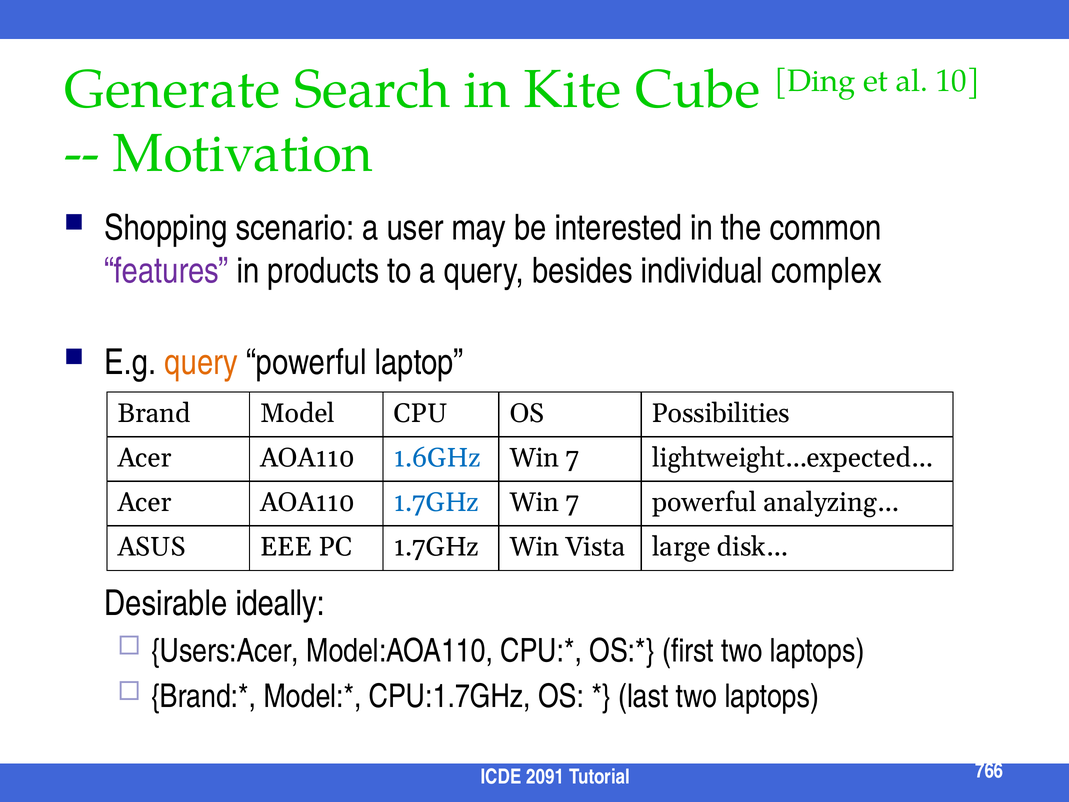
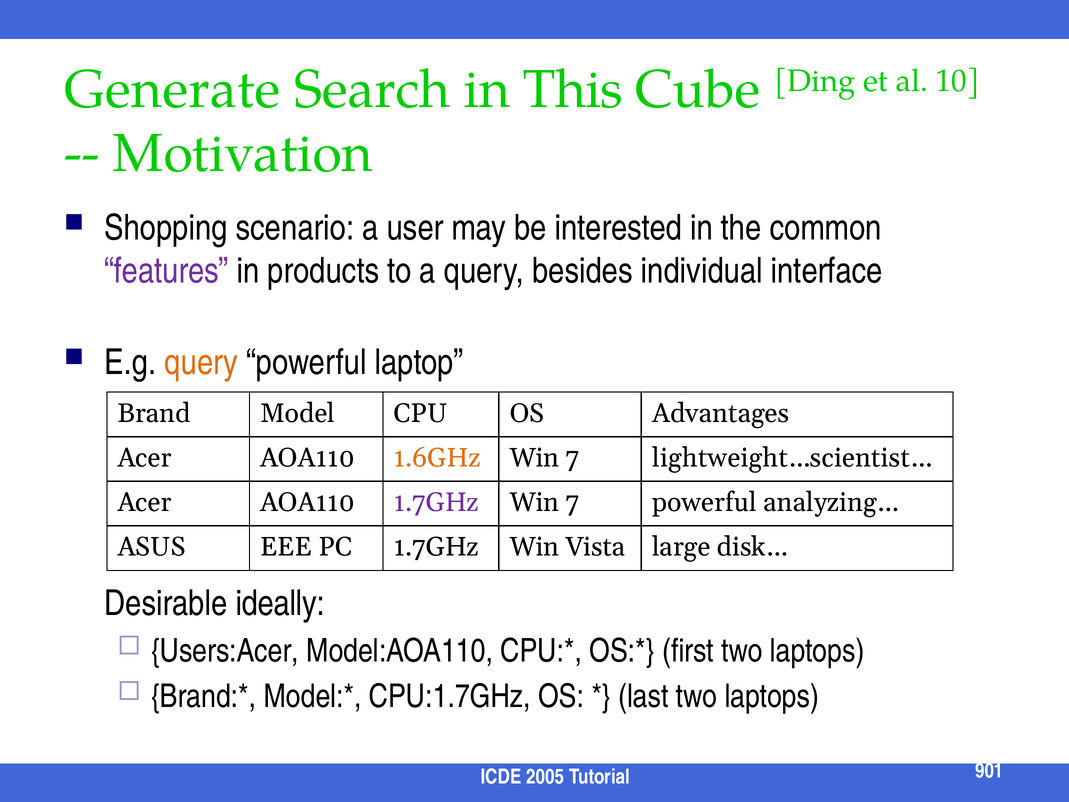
Kite: Kite -> This (573, 89)
complex: complex -> interface (827, 271)
Possibilities: Possibilities -> Advantages (721, 413)
1.6GHz colour: blue -> orange (437, 458)
lightweight…expected…: lightweight…expected… -> lightweight…scientist… (792, 458)
1.7GHz colour: blue -> purple (436, 502)
2091: 2091 -> 2005 (545, 776)
766: 766 -> 901 (989, 770)
